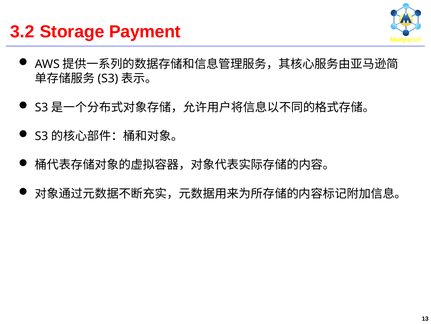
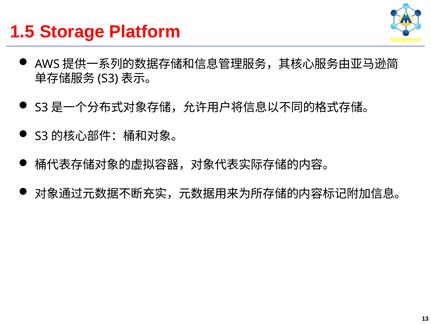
3.2: 3.2 -> 1.5 (22, 32)
Payment: Payment -> Platform (145, 32)
